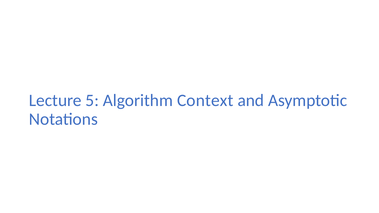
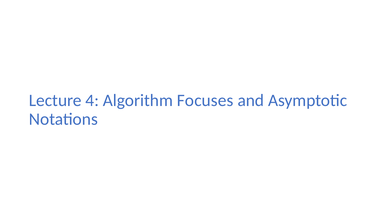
5: 5 -> 4 (92, 101)
Context: Context -> Focuses (205, 101)
